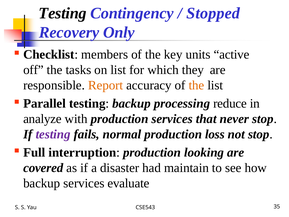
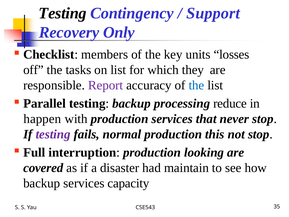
Stopped: Stopped -> Support (213, 13)
active: active -> losses (232, 54)
Report colour: orange -> purple (106, 85)
the colour: orange -> blue (196, 85)
analyze: analyze -> happen (42, 119)
loss: loss -> this (215, 134)
evaluate: evaluate -> capacity (128, 183)
